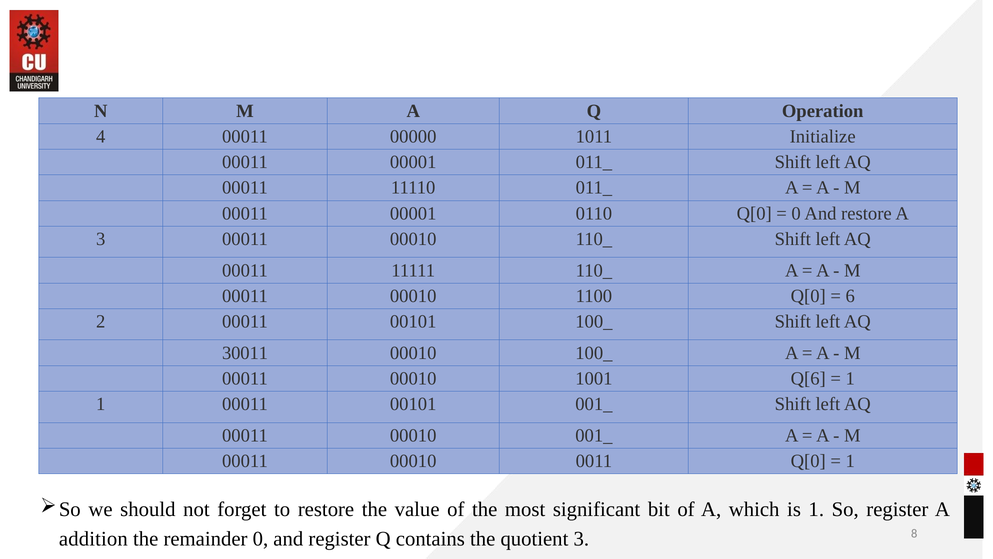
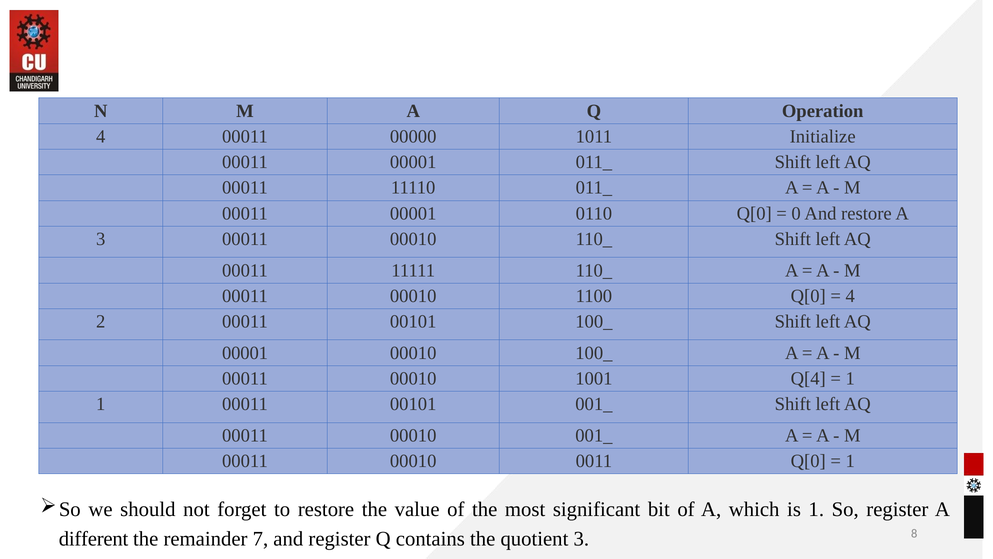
6: 6 -> 4 (850, 296)
30011: 30011 -> 00001 (245, 353)
Q[6: Q[6 -> Q[4 (808, 378)
addition: addition -> different (94, 539)
remainder 0: 0 -> 7 (260, 539)
